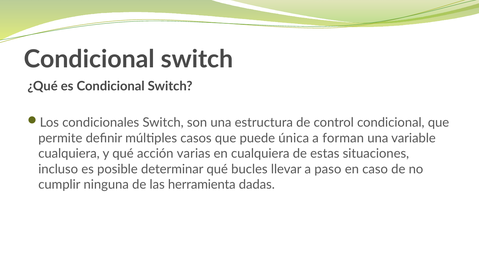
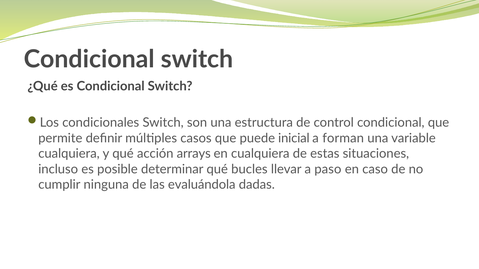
única: única -> inicial (294, 138)
varias: varias -> arrays (194, 154)
herramienta: herramienta -> evaluándola (202, 185)
